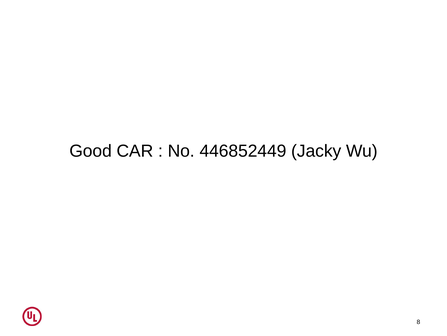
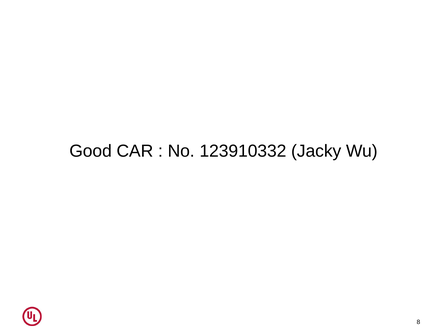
446852449: 446852449 -> 123910332 (243, 151)
